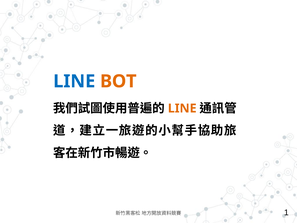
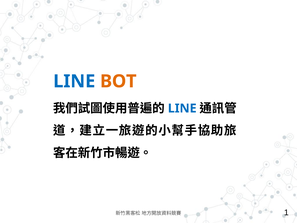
LINE colour: orange -> blue (182, 108)
